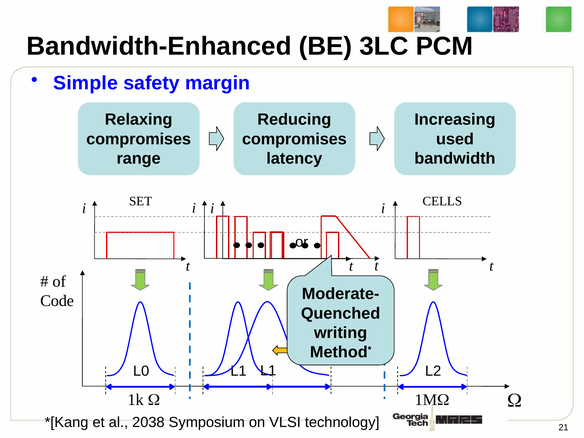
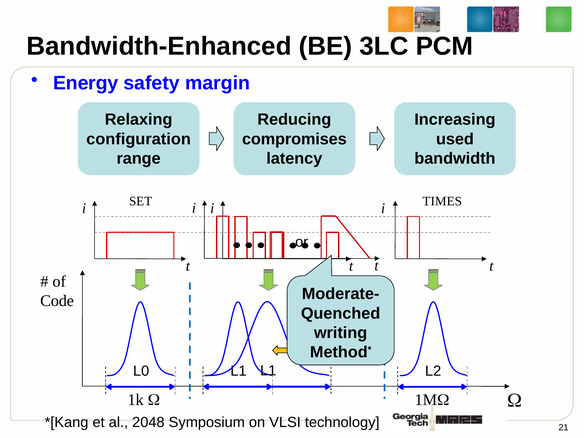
Simple: Simple -> Energy (86, 83)
compromises: compromises -> configuration (139, 139)
CELLS: CELLS -> TIMES (442, 201)
2038: 2038 -> 2048 (148, 422)
